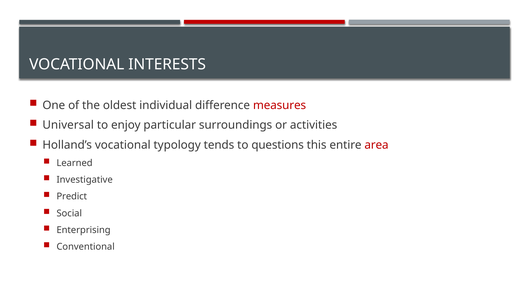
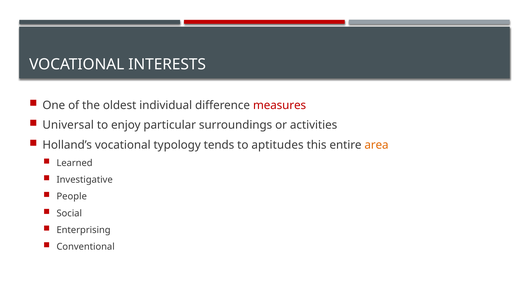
questions: questions -> aptitudes (278, 145)
area colour: red -> orange (377, 145)
Predict: Predict -> People (72, 196)
